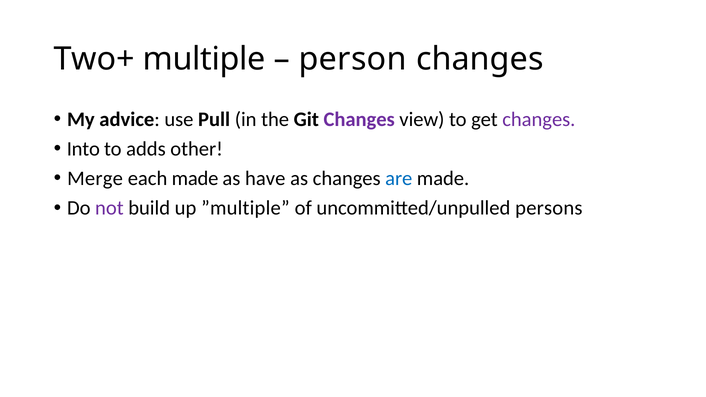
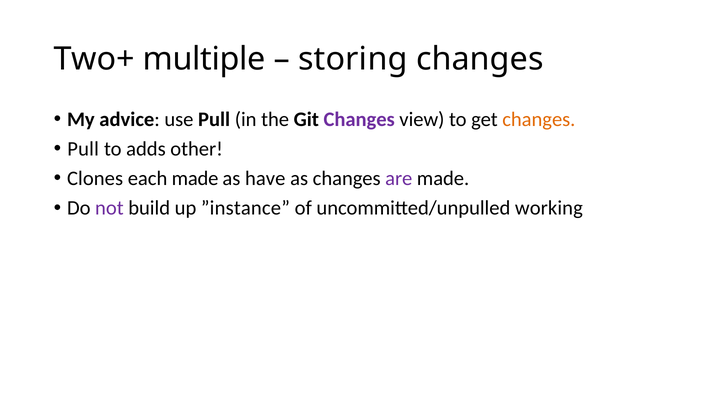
person: person -> storing (353, 59)
changes colour: purple -> orange (539, 119)
Into: Into -> Pull (83, 149)
Merge: Merge -> Clones (95, 179)
are colour: blue -> purple (399, 179)
”multiple: ”multiple -> ”instance (245, 208)
persons: persons -> working (549, 208)
